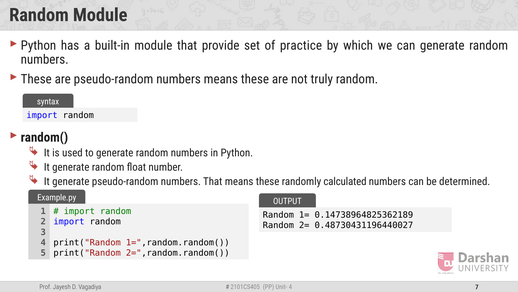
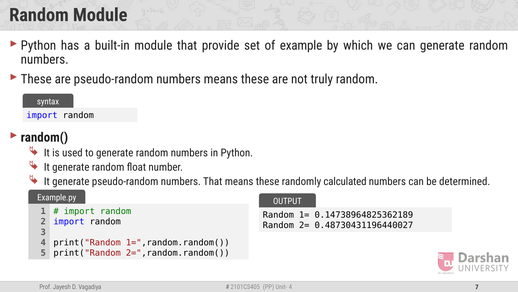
practice: practice -> example (301, 46)
